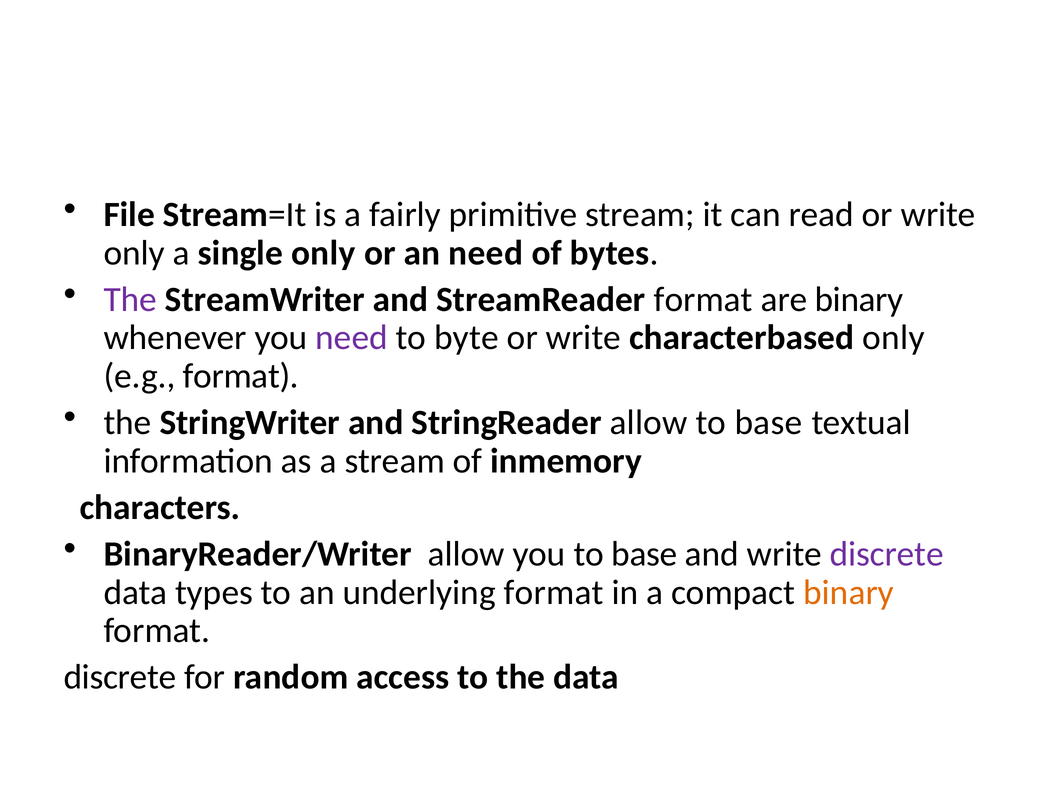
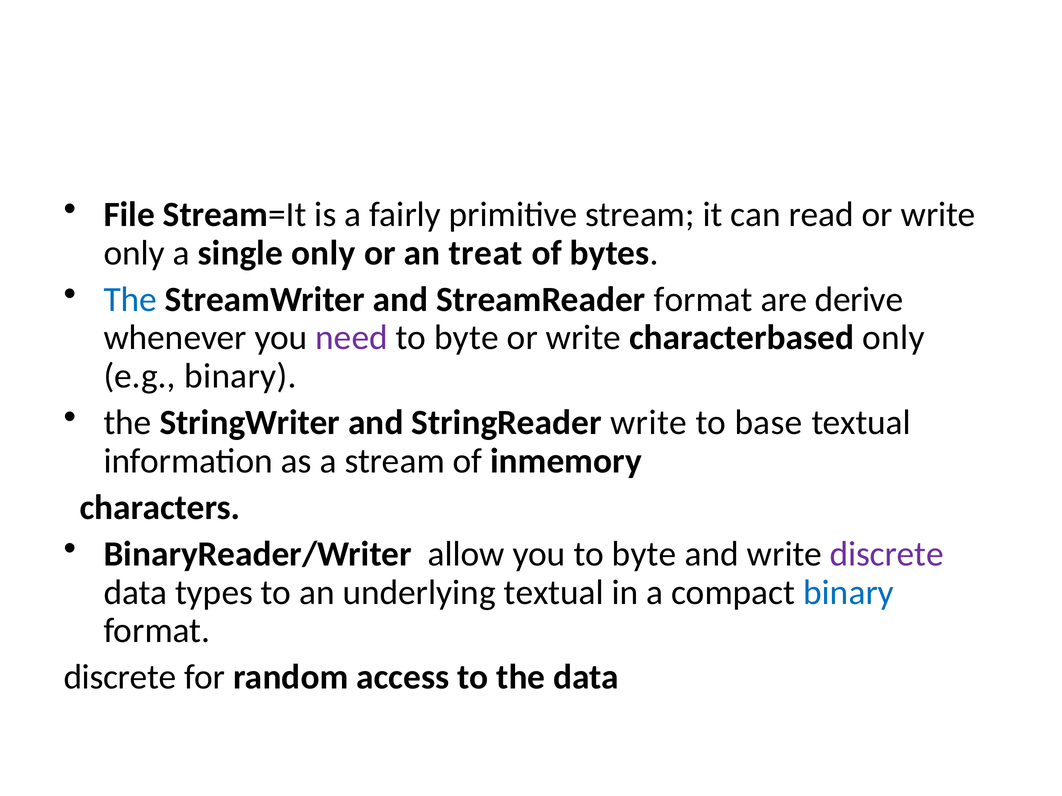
an need: need -> treat (486, 253)
The colour: purple -> blue (130, 300)
are binary: binary -> derive (859, 300)
e.g format: format -> binary (240, 376)
StringReader allow: allow -> write (649, 423)
you to base: base -> byte (644, 555)
underlying format: format -> textual (554, 593)
binary colour: orange -> blue (849, 593)
